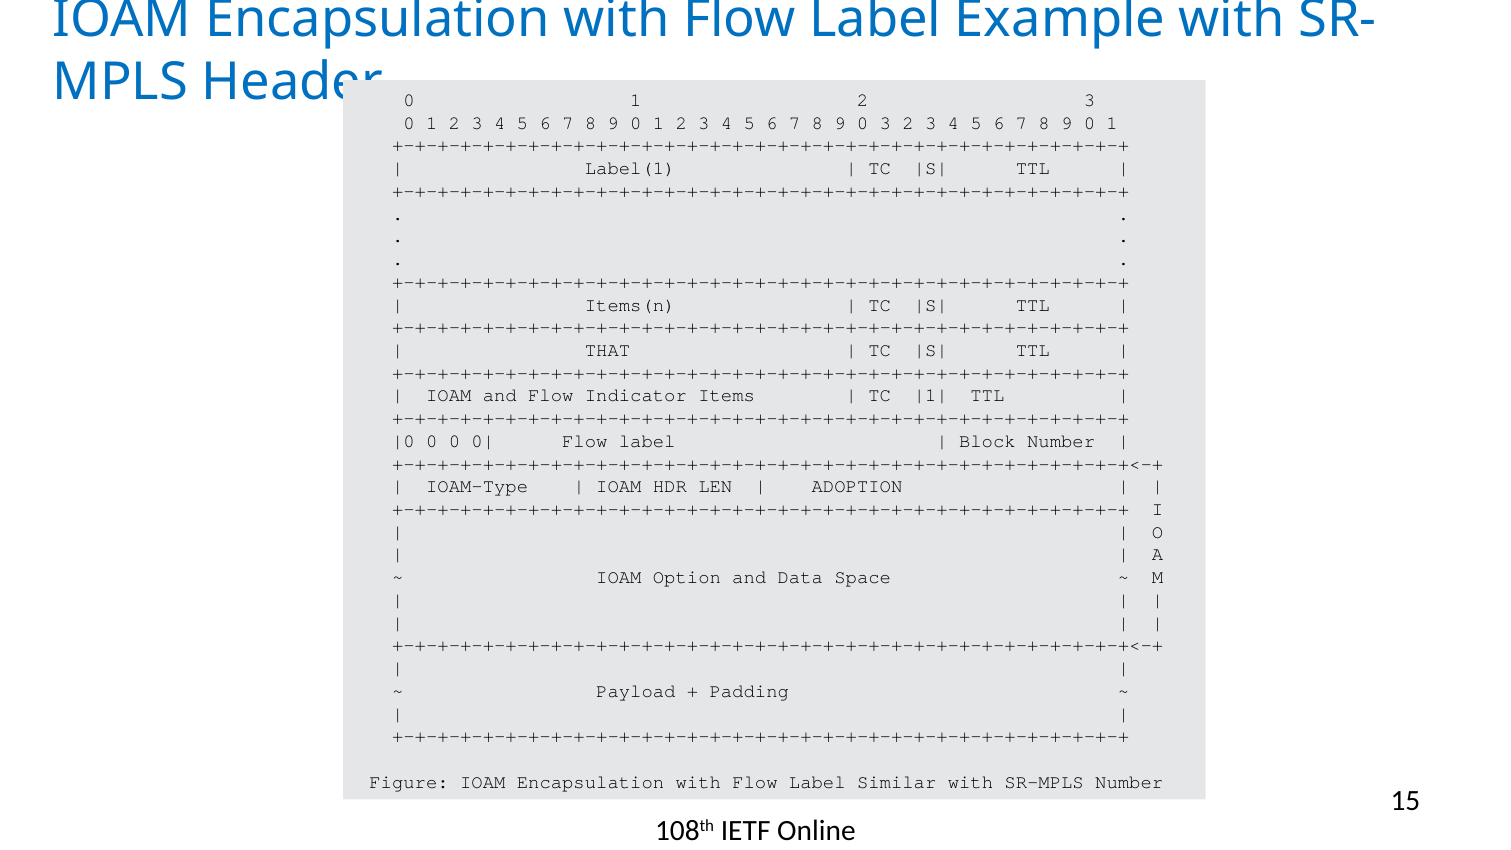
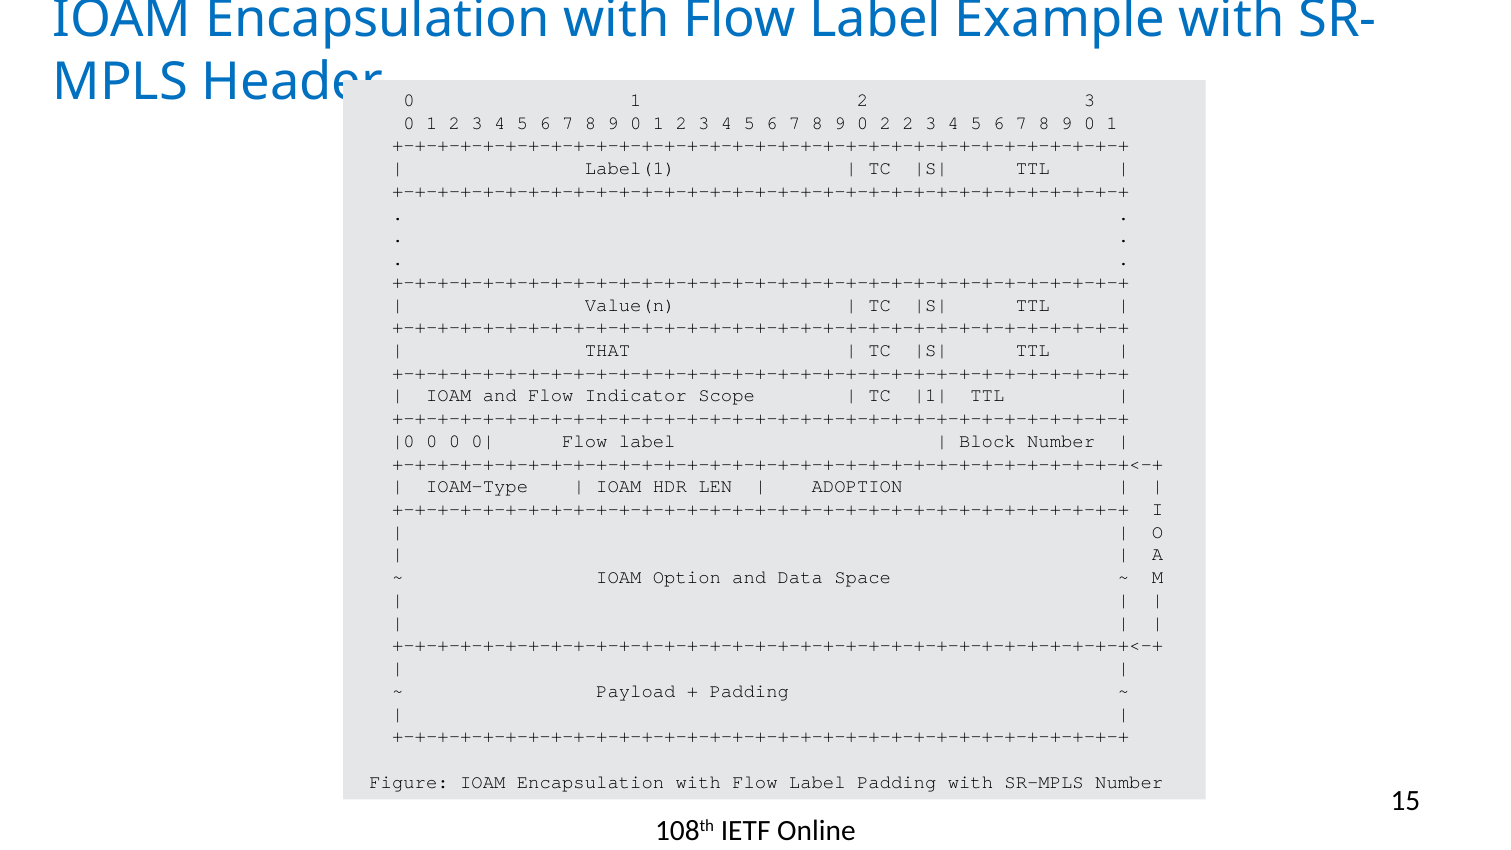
0 3: 3 -> 2 (885, 123)
Items(n: Items(n -> Value(n (630, 305)
Items: Items -> Scope (727, 396)
Label Similar: Similar -> Padding (897, 782)
